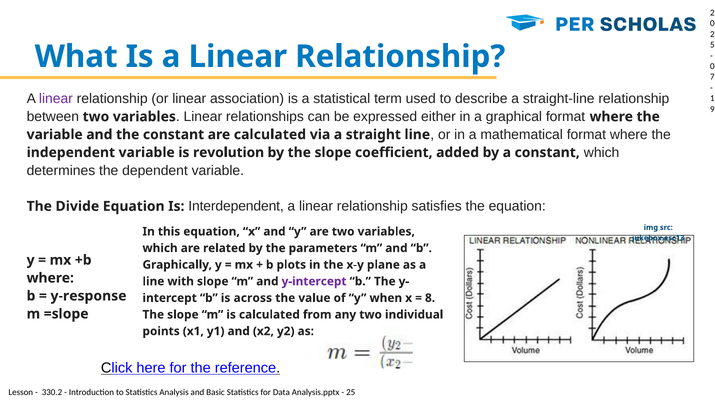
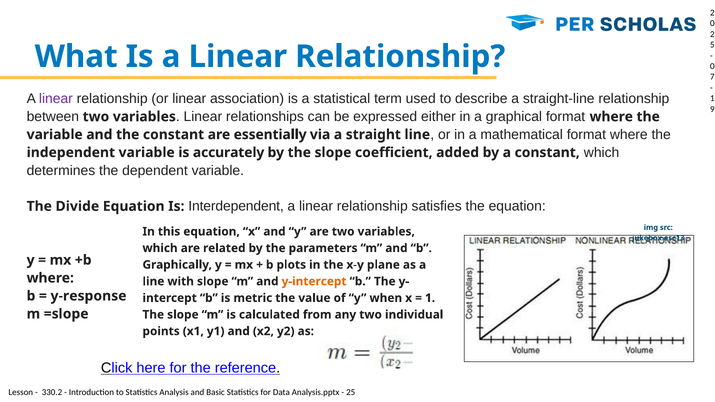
are calculated: calculated -> essentially (270, 135)
revolution: revolution -> accurately (229, 153)
y-intercept colour: purple -> orange (314, 282)
across: across -> metric (253, 298)
8: 8 -> 1 (430, 298)
